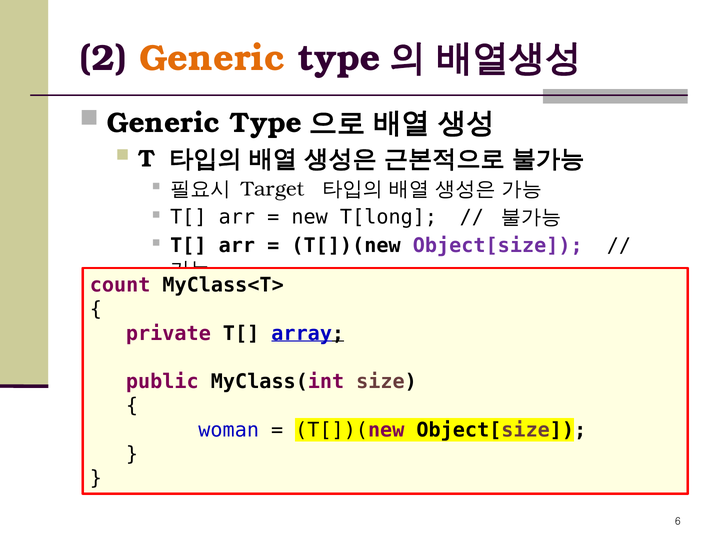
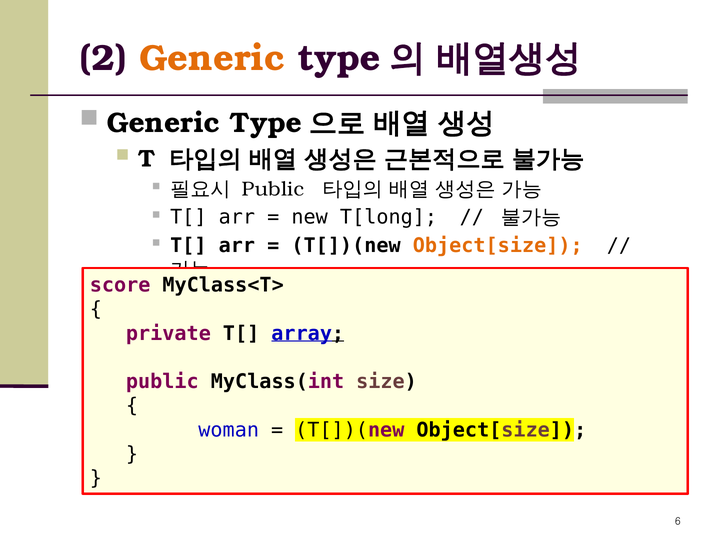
Target: Target -> Public (273, 189)
Object[size colour: purple -> orange (498, 245)
count: count -> score (120, 285)
